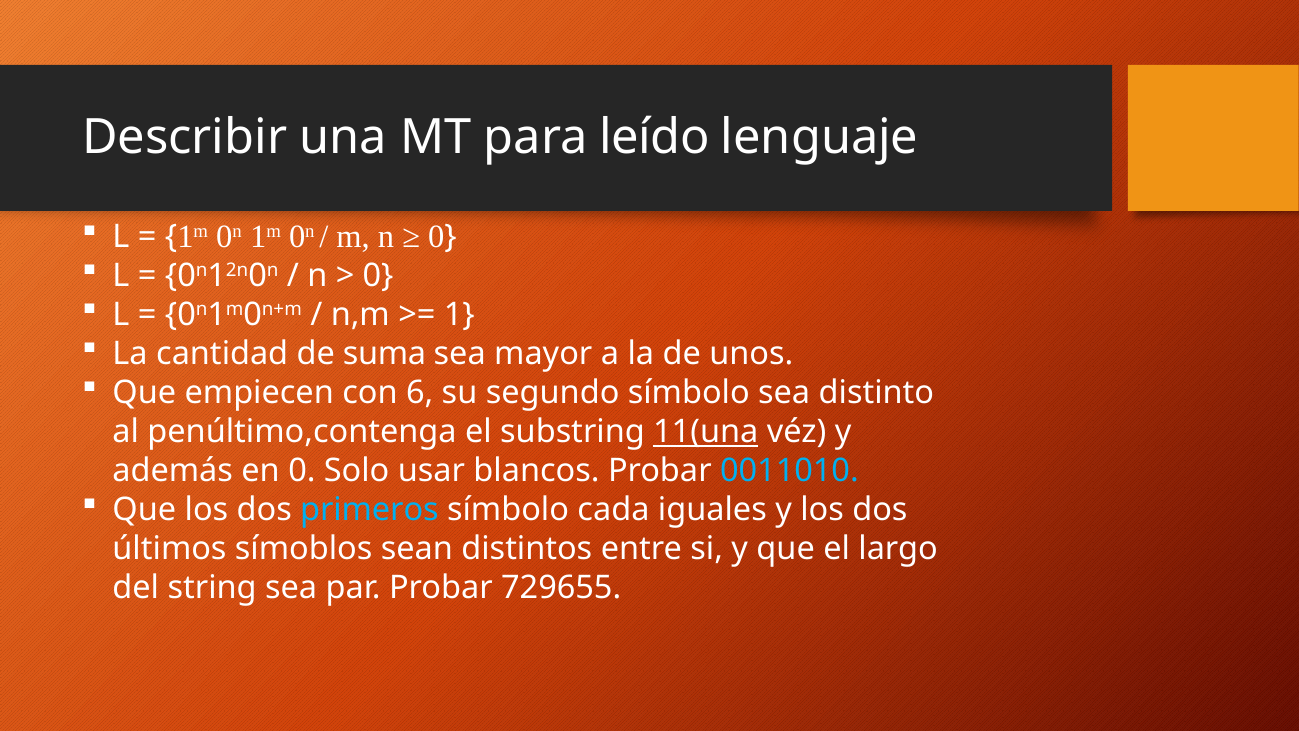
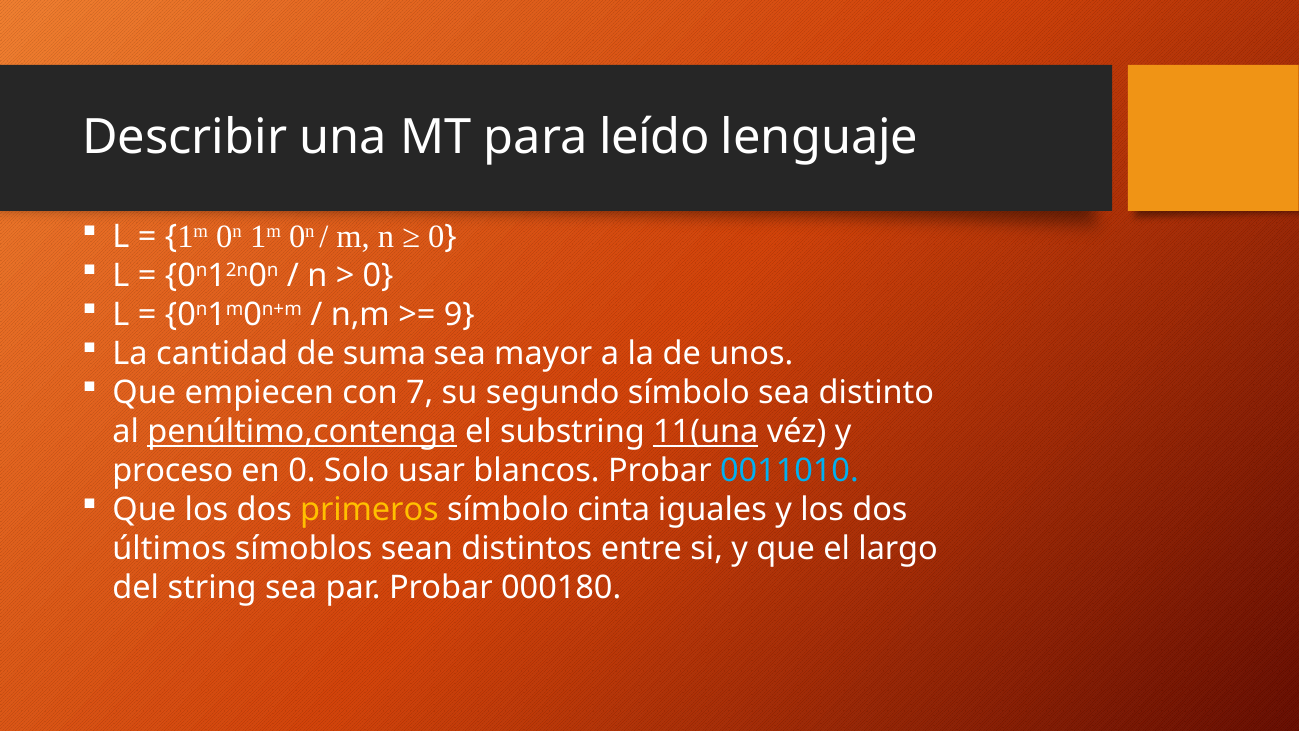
1: 1 -> 9 (459, 315)
6: 6 -> 7 (420, 392)
penúltimo,contenga underline: none -> present (302, 431)
además: además -> proceso (173, 470)
primeros colour: light blue -> yellow (369, 509)
cada: cada -> cinta (614, 509)
729655: 729655 -> 000180 (561, 587)
